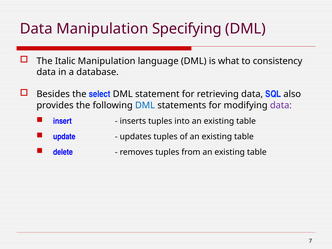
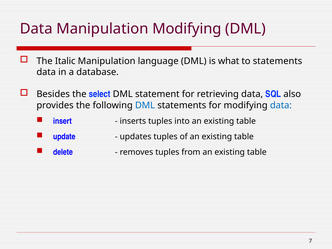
Manipulation Specifying: Specifying -> Modifying (187, 29)
to consistency: consistency -> statements (278, 61)
data colour: purple -> blue (281, 105)
